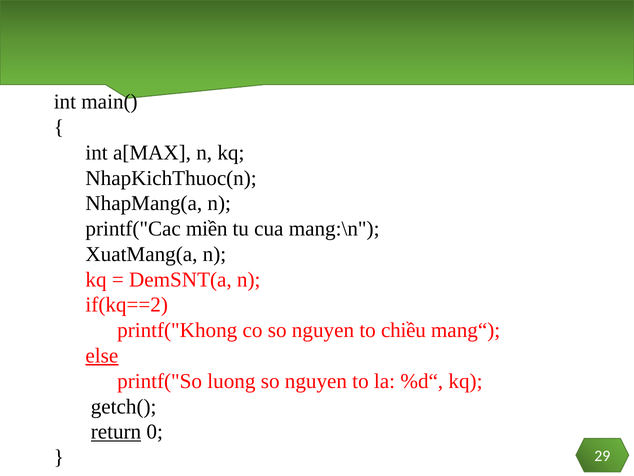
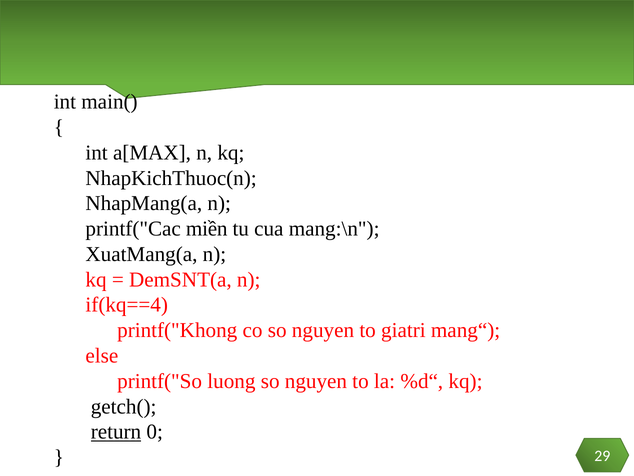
if(kq==2: if(kq==2 -> if(kq==4 (127, 305)
chiều: chiều -> giatri (403, 330)
else underline: present -> none (102, 355)
